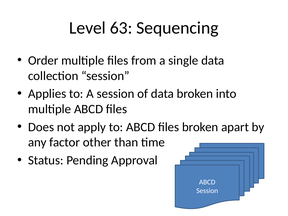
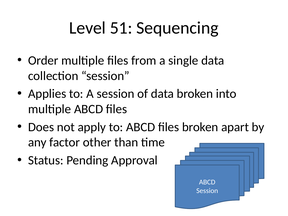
63: 63 -> 51 (121, 28)
